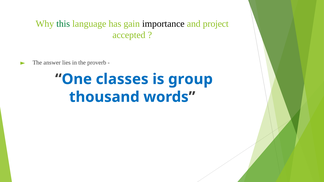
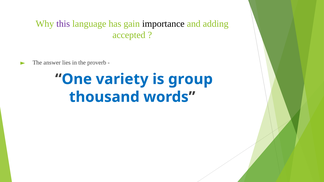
this colour: green -> purple (63, 24)
project: project -> adding (216, 24)
classes: classes -> variety (122, 79)
